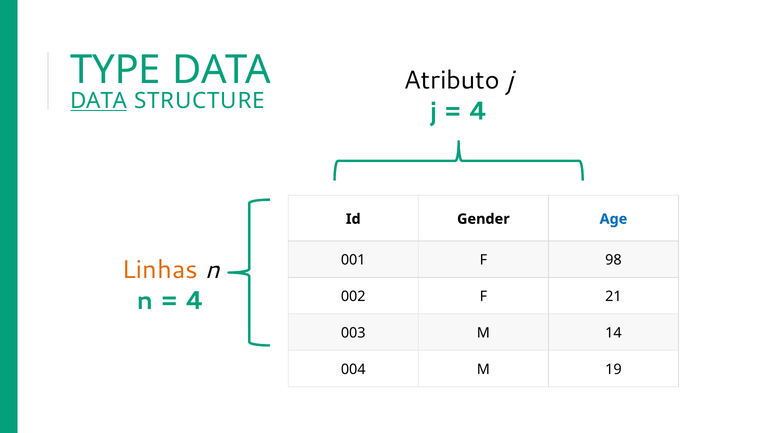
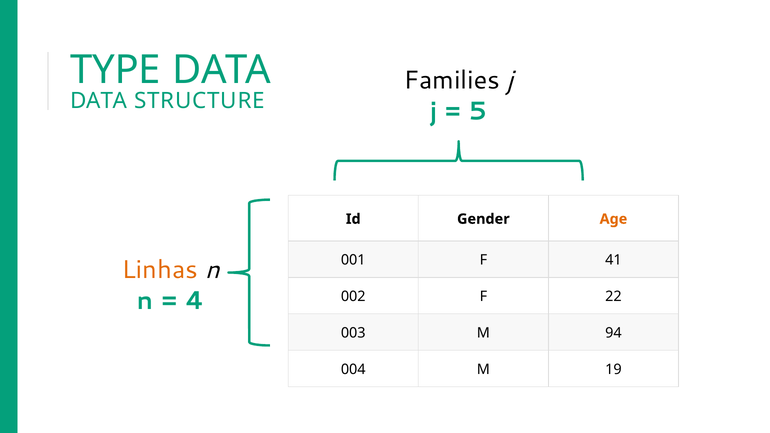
Atributo: Atributo -> Families (452, 80)
DATA underline: present -> none (99, 101)
4: 4 -> 5 (478, 111)
Age colour: blue -> orange (613, 219)
98: 98 -> 41 (613, 260)
21: 21 -> 22 (613, 297)
14: 14 -> 94 (613, 333)
